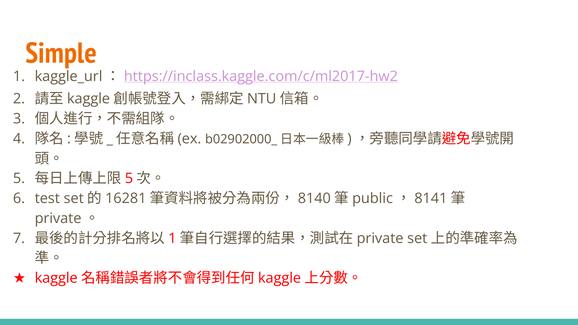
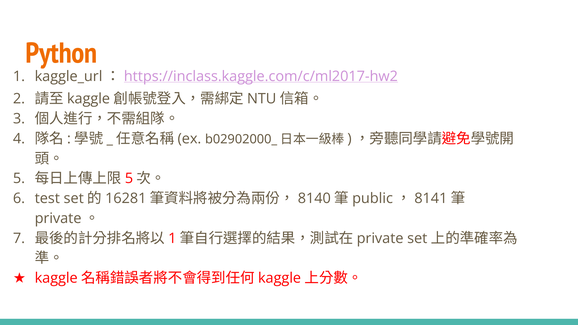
Simple: Simple -> Python (61, 53)
